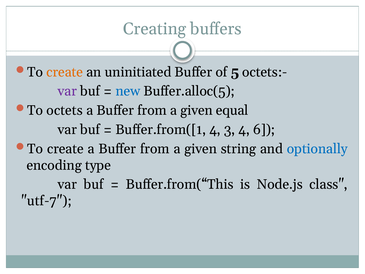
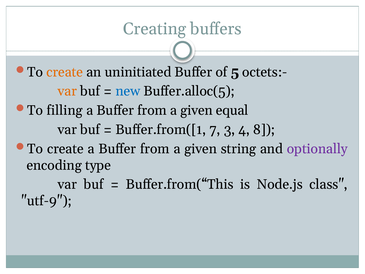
var colour: purple -> orange (67, 91)
octets: octets -> filling (65, 110)
Buffer.from([1 4: 4 -> 7 (215, 129)
6: 6 -> 8 (264, 129)
optionally colour: blue -> purple (317, 149)
utf-7: utf-7 -> utf-9 (47, 201)
